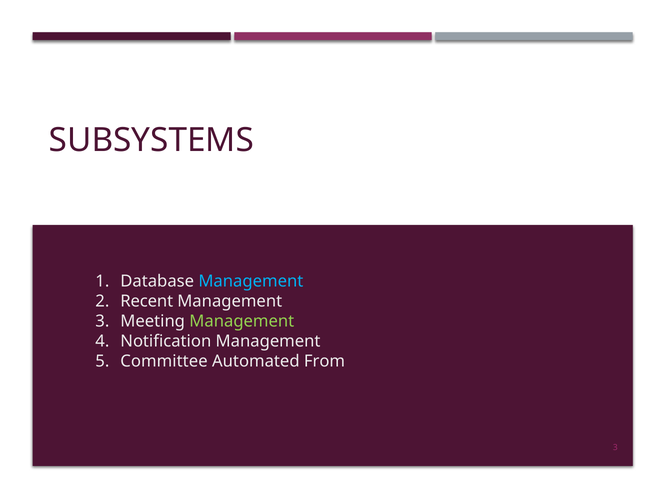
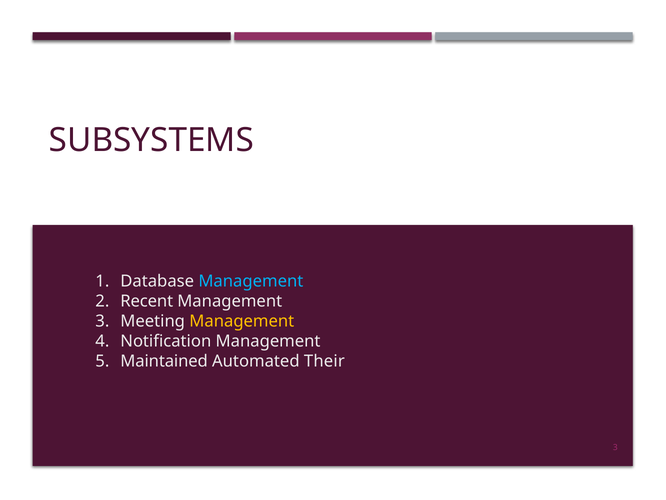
Management colour: light green -> yellow (242, 321)
Committee: Committee -> Maintained (164, 361)
From: From -> Their (324, 361)
